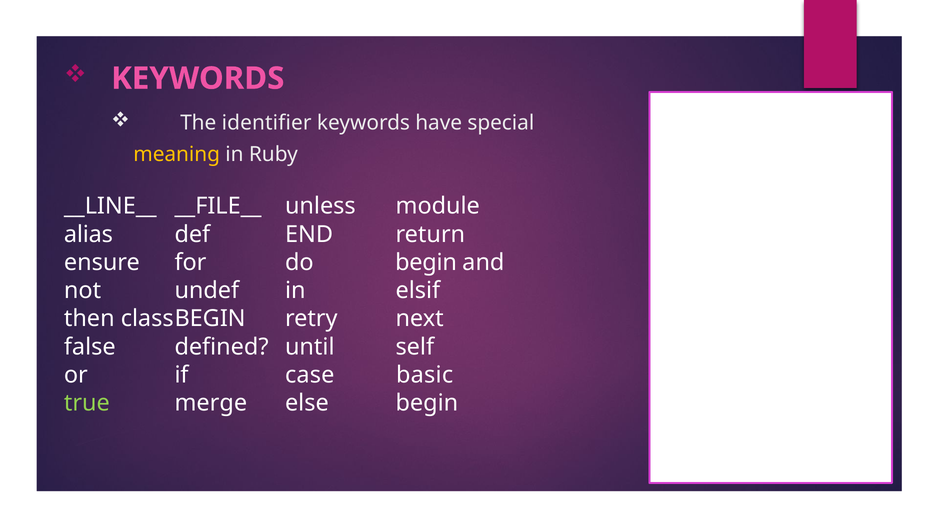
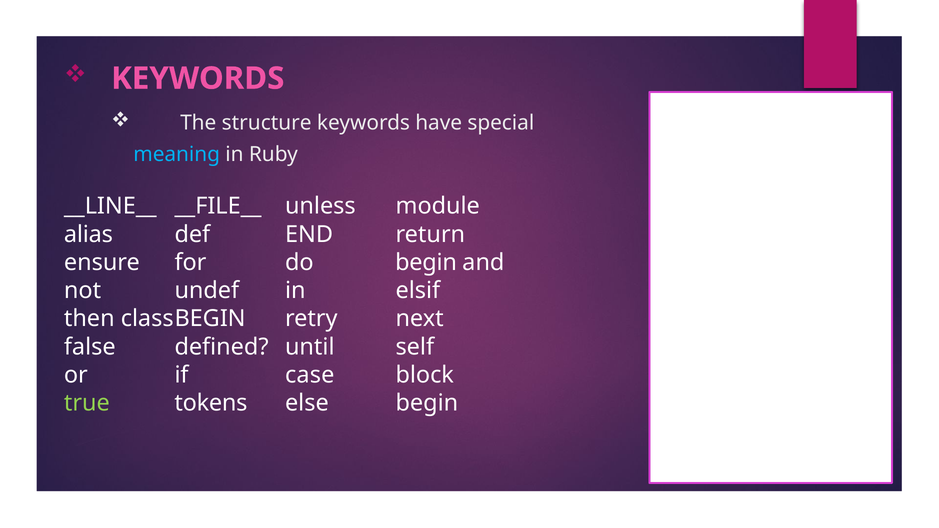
identifier: identifier -> structure (267, 123)
meaning colour: yellow -> light blue (177, 154)
basic: basic -> block (425, 375)
merge: merge -> tokens (211, 403)
